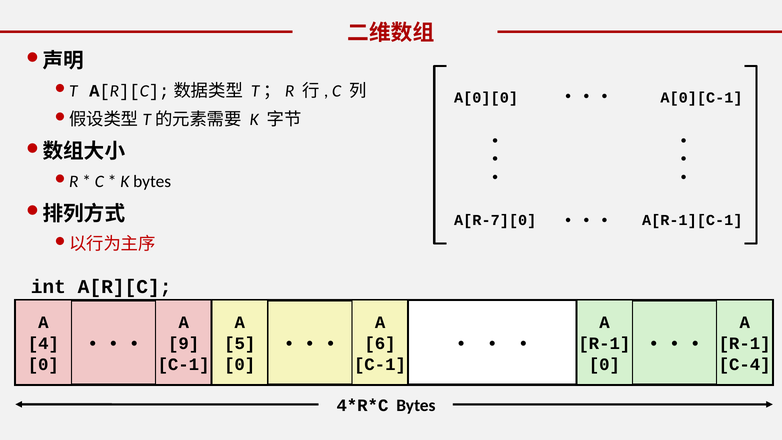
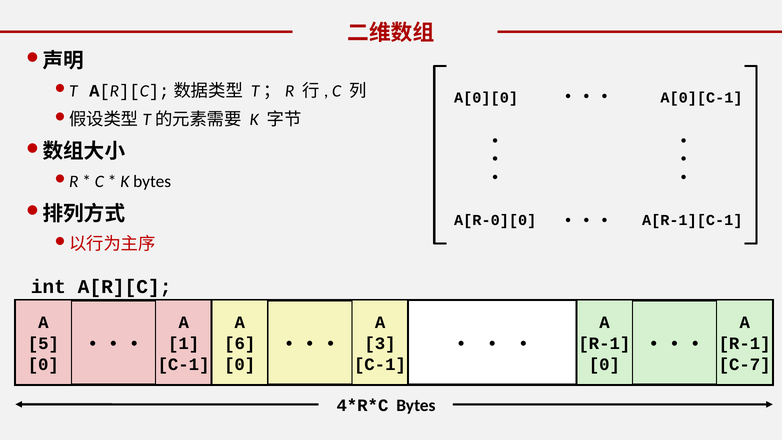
A[R-7][0: A[R-7][0 -> A[R-0][0 (495, 220)
4: 4 -> 5 (43, 344)
9: 9 -> 1 (184, 344)
5: 5 -> 6 (240, 344)
6: 6 -> 3 (380, 344)
C-4: C-4 -> C-7 (745, 364)
